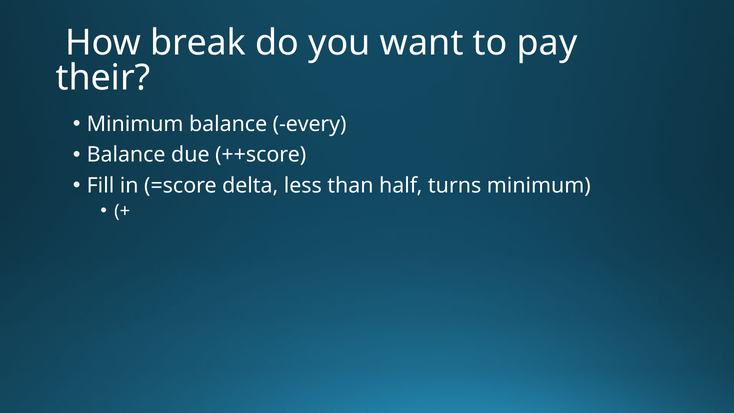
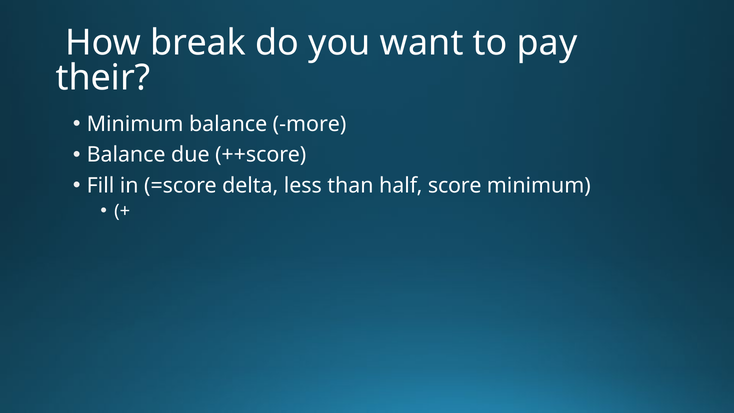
every: every -> more (310, 124)
turns: turns -> score (455, 186)
